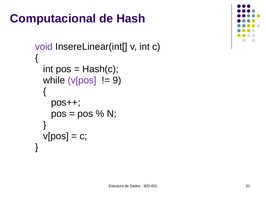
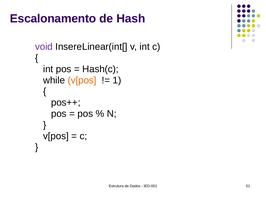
Computacional: Computacional -> Escalonamento (53, 19)
v[pos colour: purple -> orange (82, 80)
9: 9 -> 1 (117, 80)
